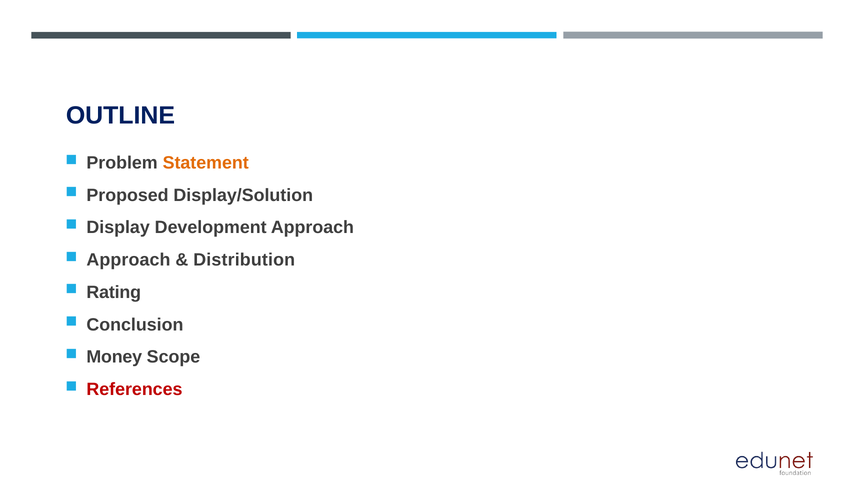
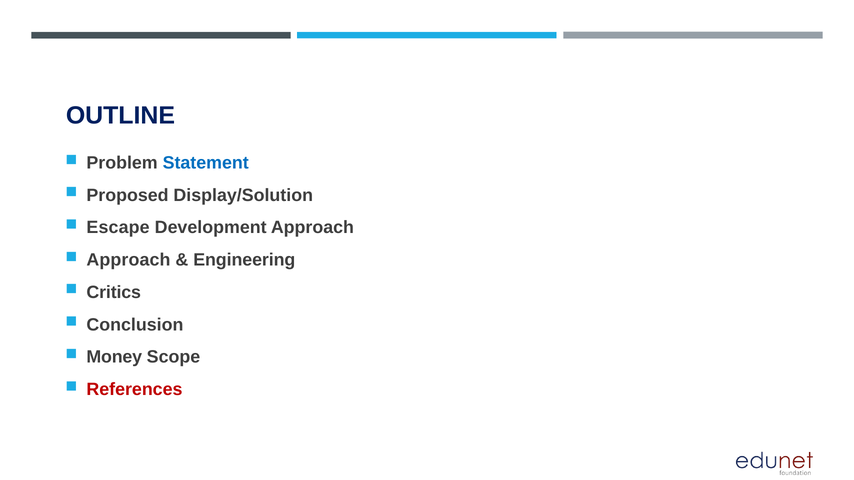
Statement colour: orange -> blue (206, 163)
Display: Display -> Escape (118, 228)
Distribution: Distribution -> Engineering (244, 260)
Rating: Rating -> Critics (114, 293)
